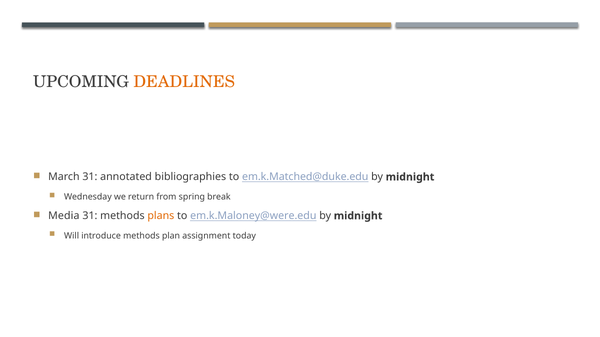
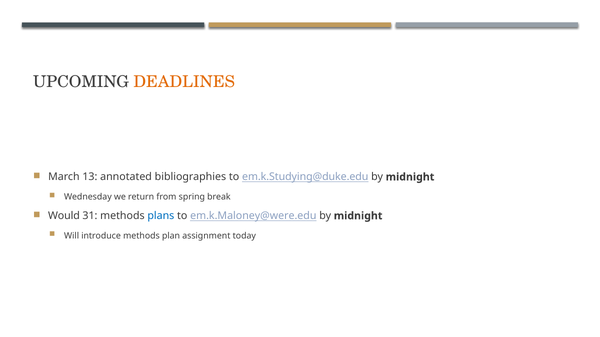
March 31: 31 -> 13 (90, 177)
em.k.Matched@duke.edu: em.k.Matched@duke.edu -> em.k.Studying@duke.edu (305, 177)
Media: Media -> Would (64, 216)
plans colour: orange -> blue (161, 216)
